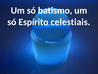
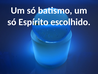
celestiais: celestiais -> escolhido (71, 22)
